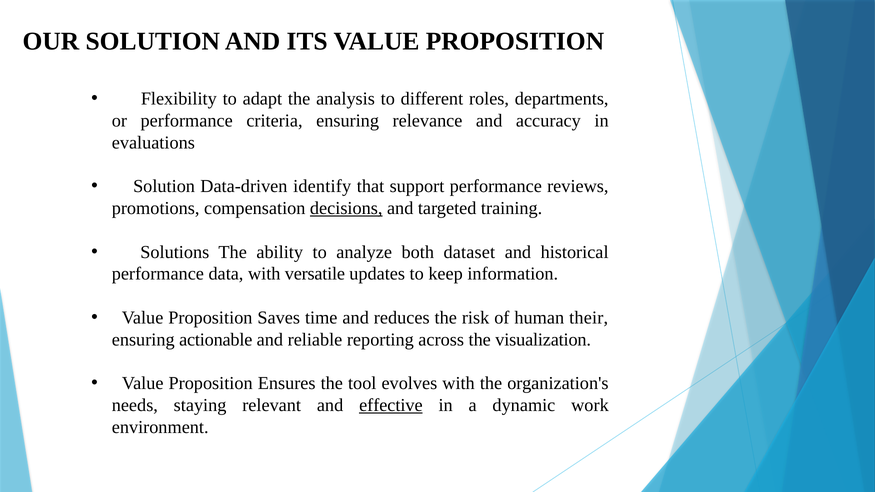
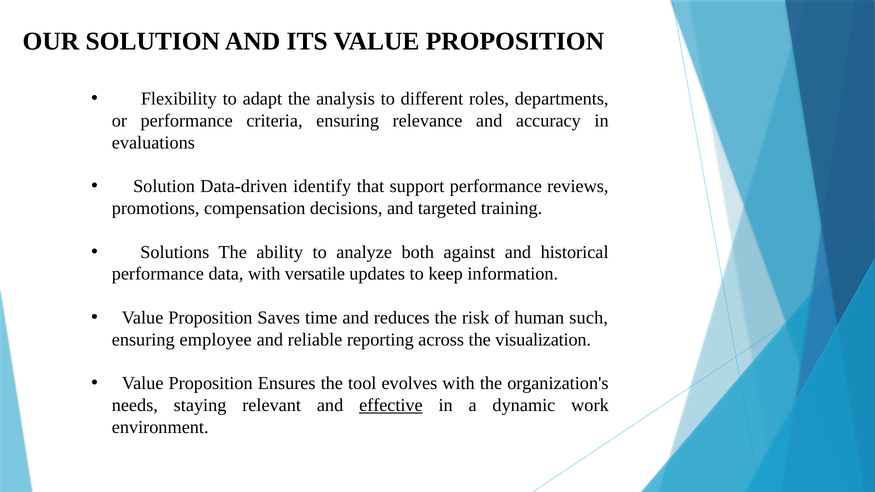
decisions underline: present -> none (346, 208)
dataset: dataset -> against (469, 252)
their: their -> such (589, 318)
actionable: actionable -> employee (216, 340)
